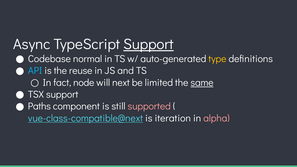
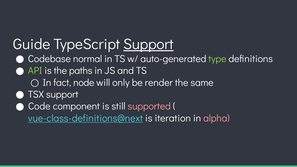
Async: Async -> Guide (32, 44)
type colour: yellow -> light green (217, 59)
API colour: light blue -> light green (35, 71)
reuse: reuse -> paths (81, 71)
next: next -> only (121, 83)
limited: limited -> render (159, 83)
same underline: present -> none (202, 83)
Paths: Paths -> Code (39, 106)
vue-class-compatible@next: vue-class-compatible@next -> vue-class-definitions@next (85, 118)
